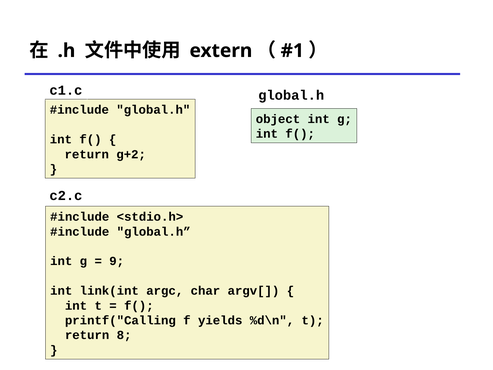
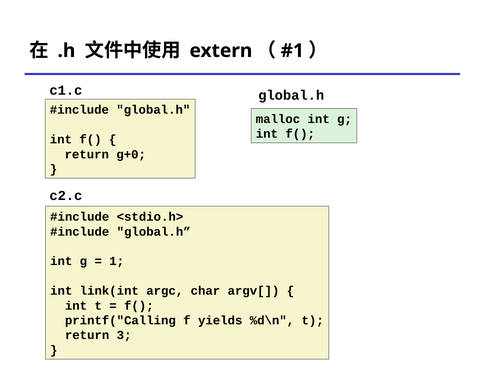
object: object -> malloc (278, 119)
g+2: g+2 -> g+0 (131, 154)
9: 9 -> 1 (117, 261)
8: 8 -> 3 (124, 335)
